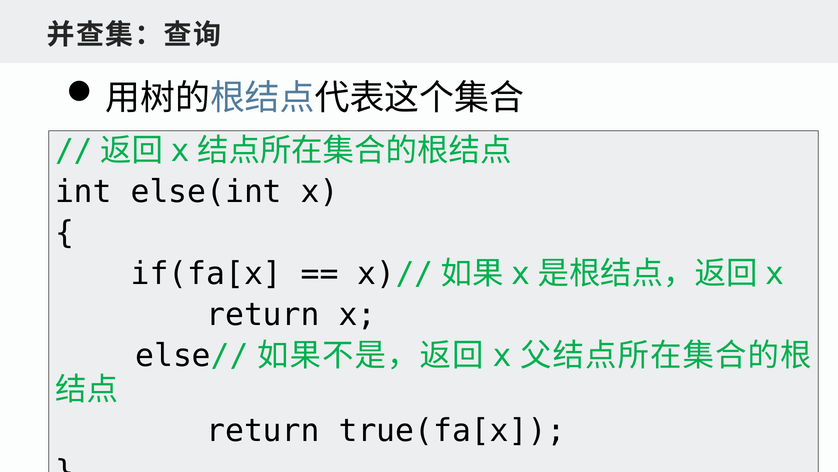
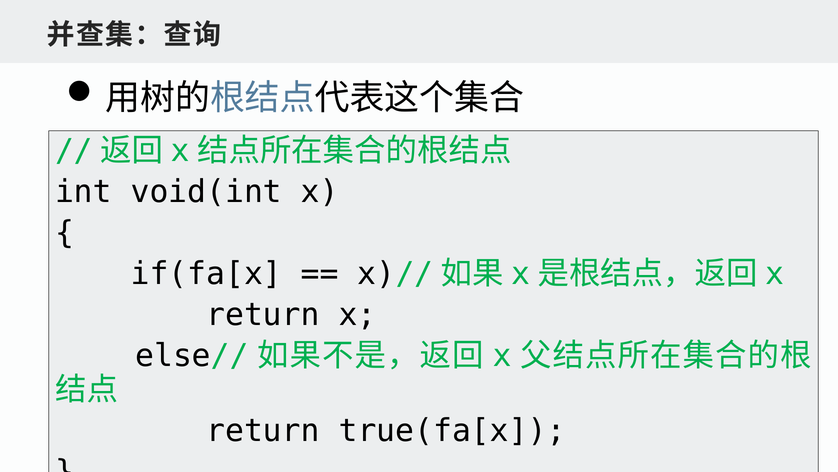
else(int: else(int -> void(int (206, 192)
